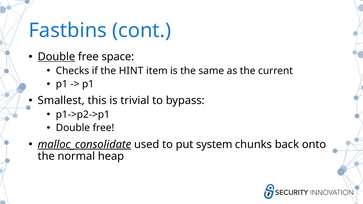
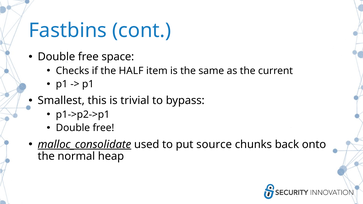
Double underline: present -> none (56, 57)
HINT: HINT -> HALF (131, 71)
system: system -> source (214, 144)
